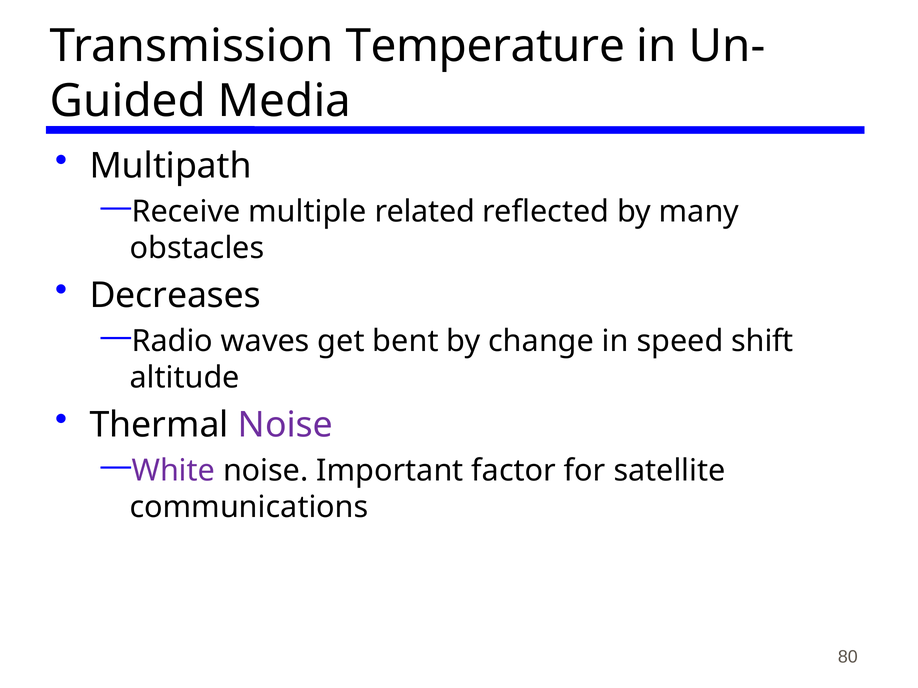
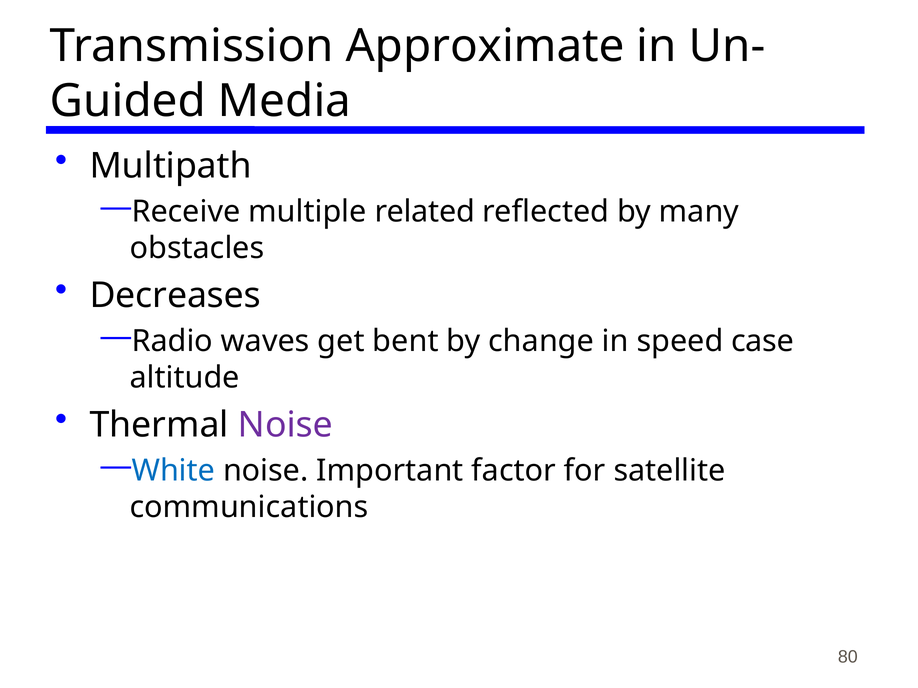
Temperature: Temperature -> Approximate (485, 46)
shift: shift -> case (762, 341)
White colour: purple -> blue (173, 471)
